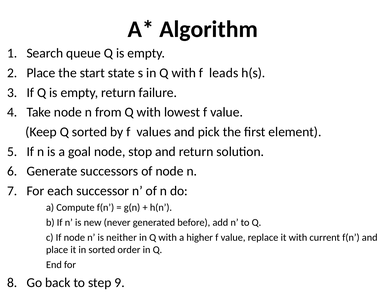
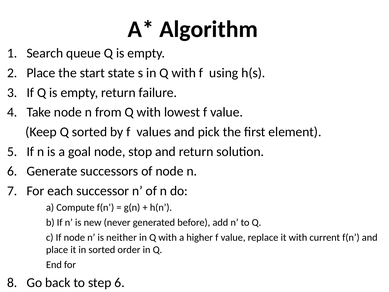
leads: leads -> using (224, 73)
step 9: 9 -> 6 (120, 282)
